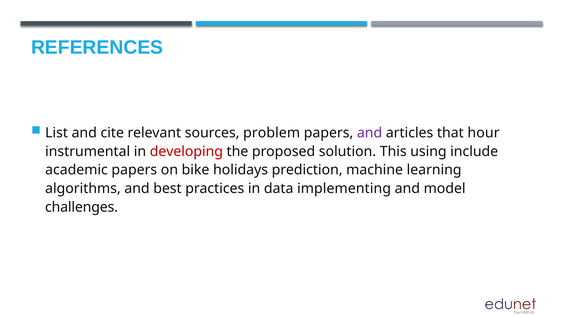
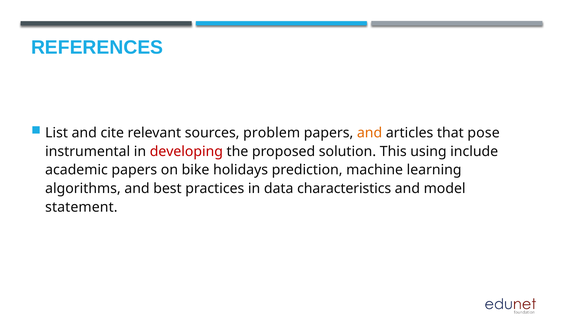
and colour: purple -> orange (370, 133)
hour: hour -> pose (484, 133)
implementing: implementing -> characteristics (344, 188)
challenges: challenges -> statement (81, 207)
